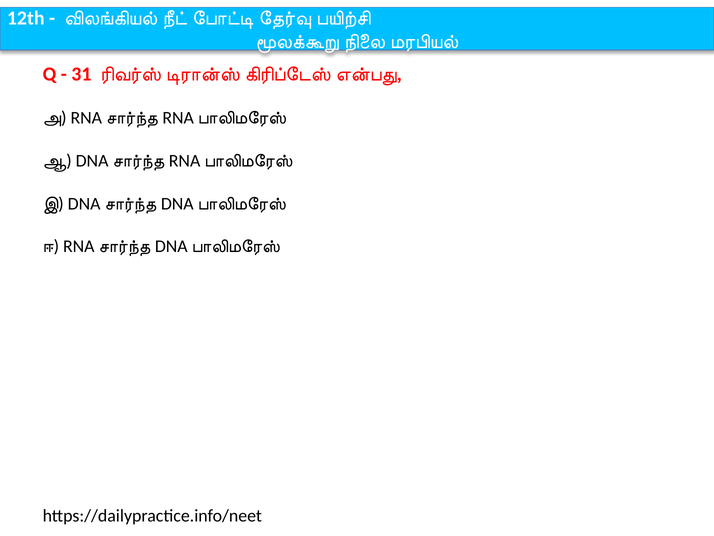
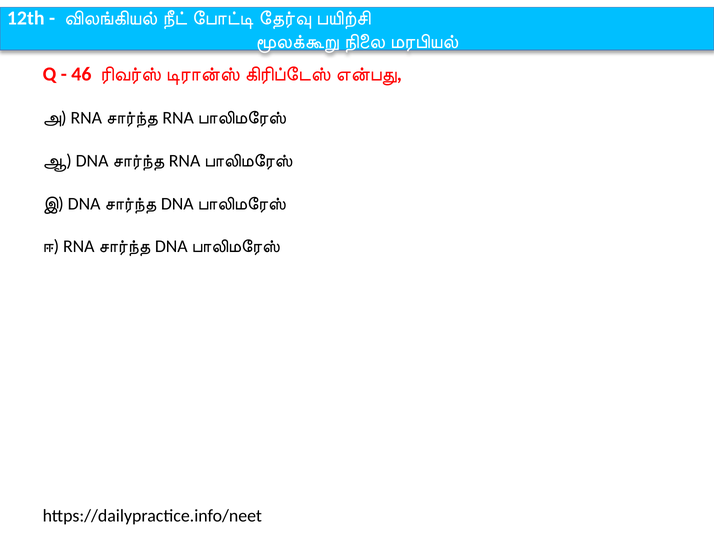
31: 31 -> 46 (81, 74)
